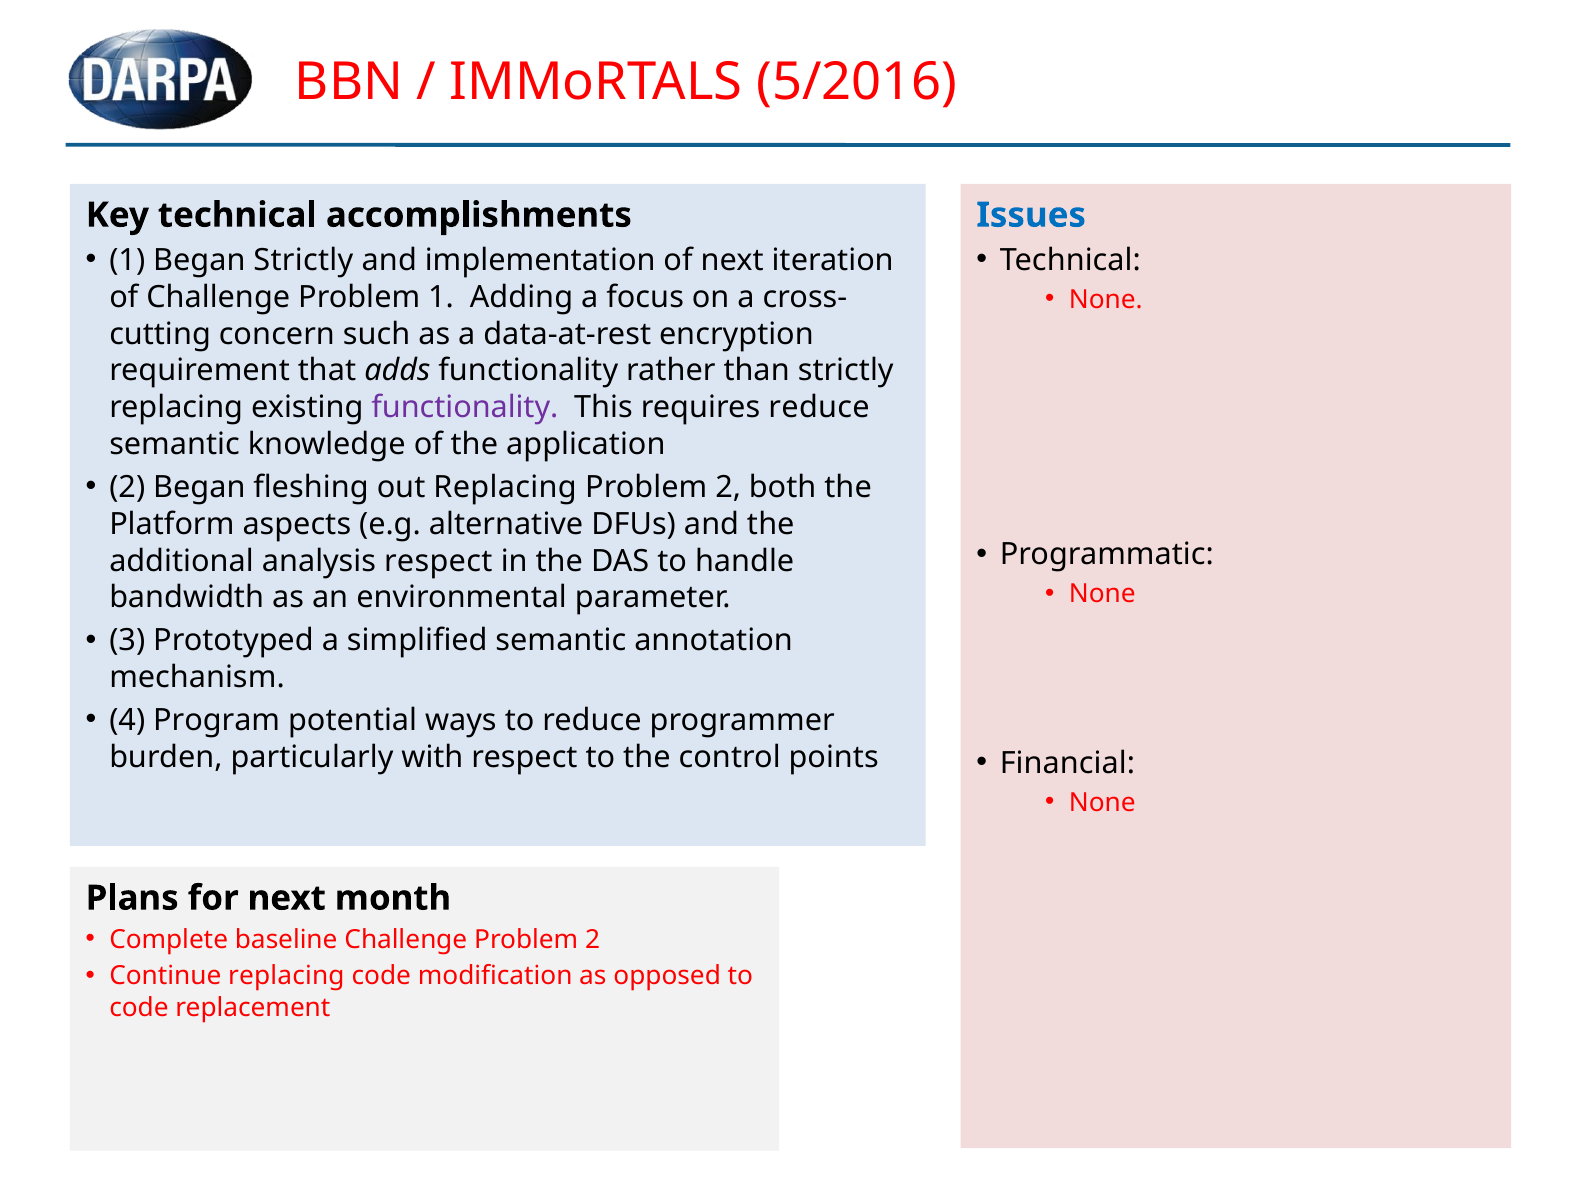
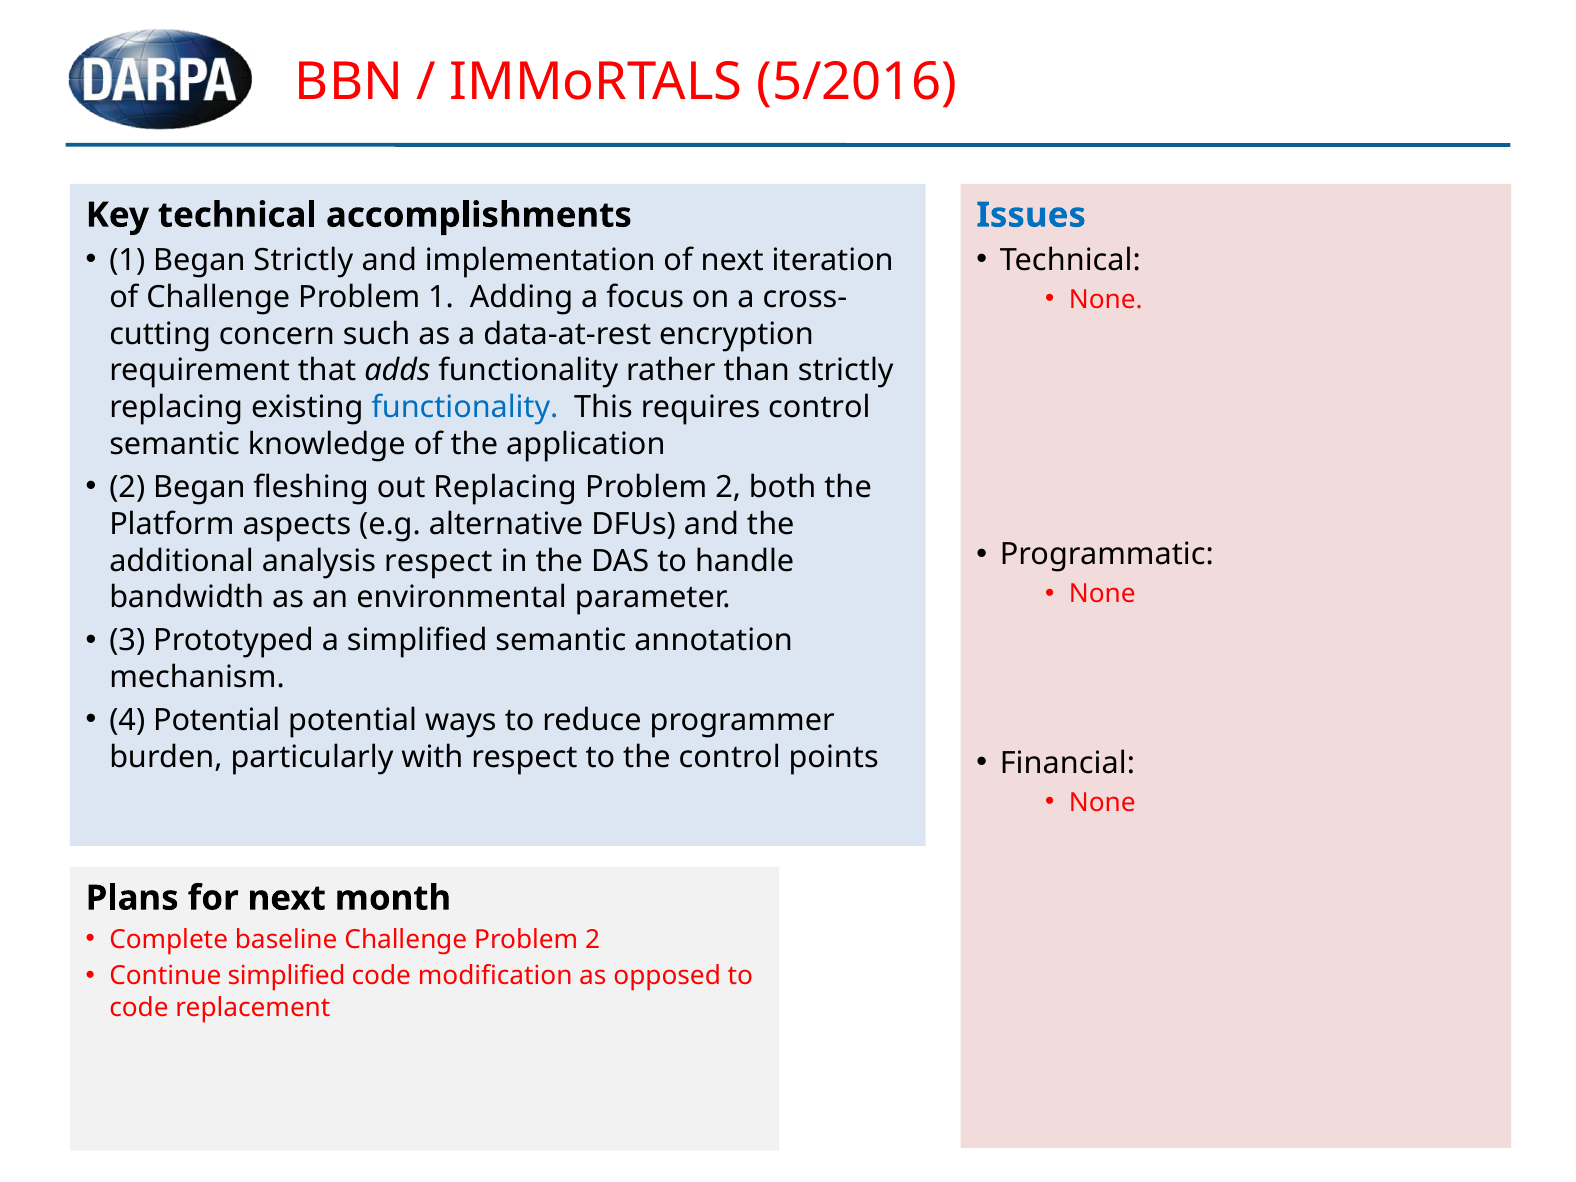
functionality colour: purple -> blue (465, 408)
requires reduce: reduce -> control (819, 408)
4 Program: Program -> Potential (217, 720)
Continue replacing: replacing -> simplified (287, 976)
